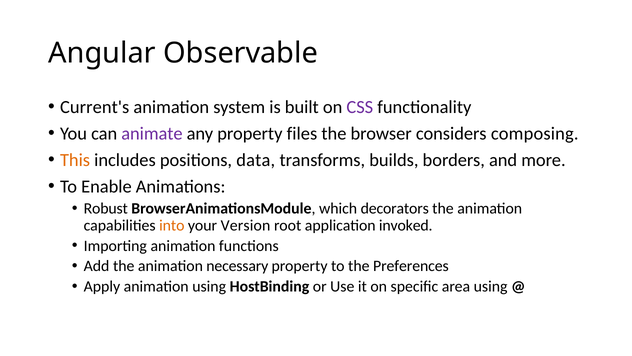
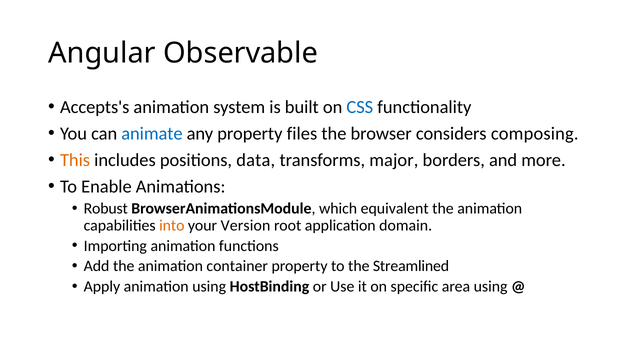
Current's: Current's -> Accepts's (95, 107)
CSS colour: purple -> blue (360, 107)
animate colour: purple -> blue (152, 133)
builds: builds -> major (394, 160)
decorators: decorators -> equivalent (395, 208)
invoked: invoked -> domain (406, 225)
necessary: necessary -> container (237, 266)
Preferences: Preferences -> Streamlined (411, 266)
